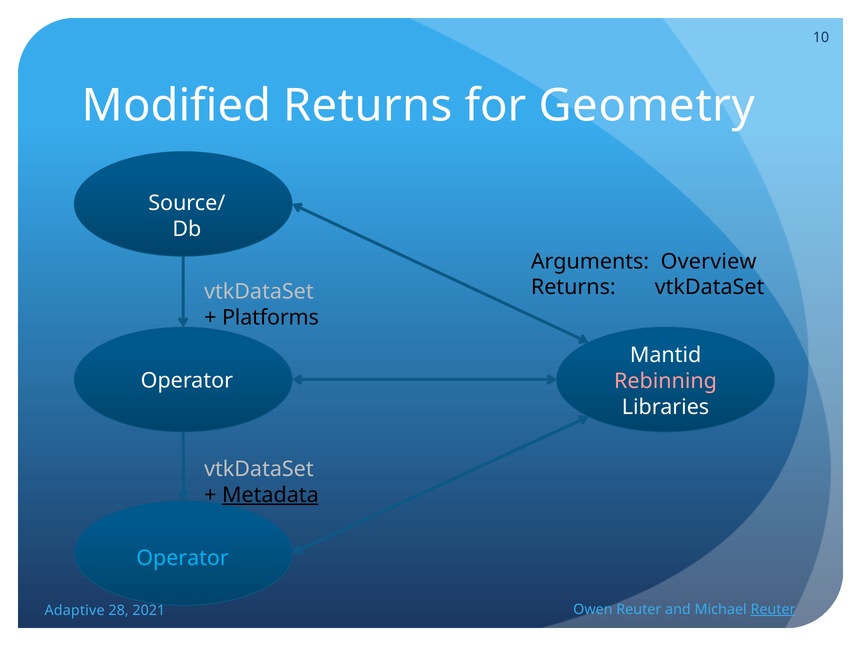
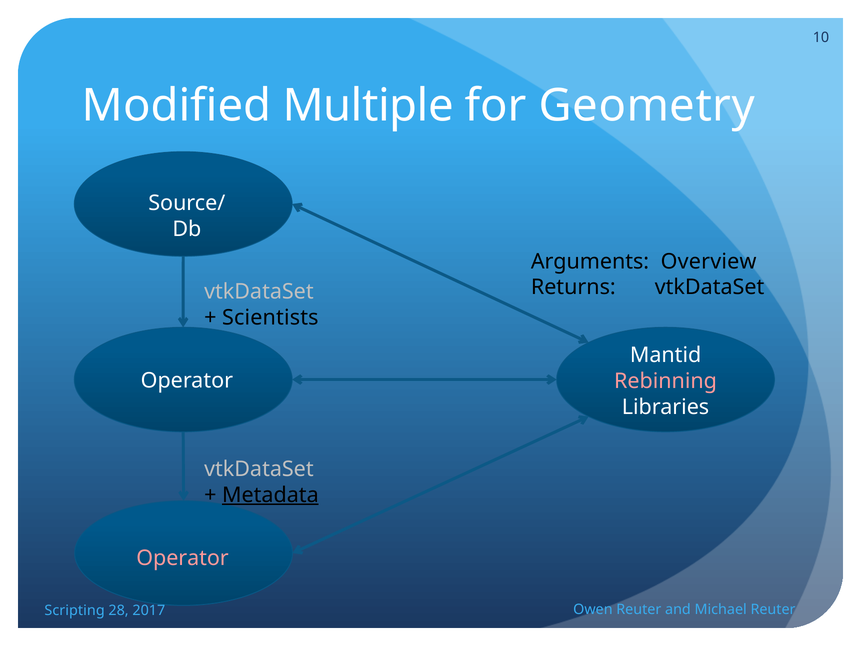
Modified Returns: Returns -> Multiple (368, 106)
Platforms: Platforms -> Scientists (270, 318)
Operator colour: light blue -> pink (183, 558)
Reuter underline: present -> none (773, 609)
Adaptive: Adaptive -> Scripting (75, 610)
2021: 2021 -> 2017 (149, 610)
